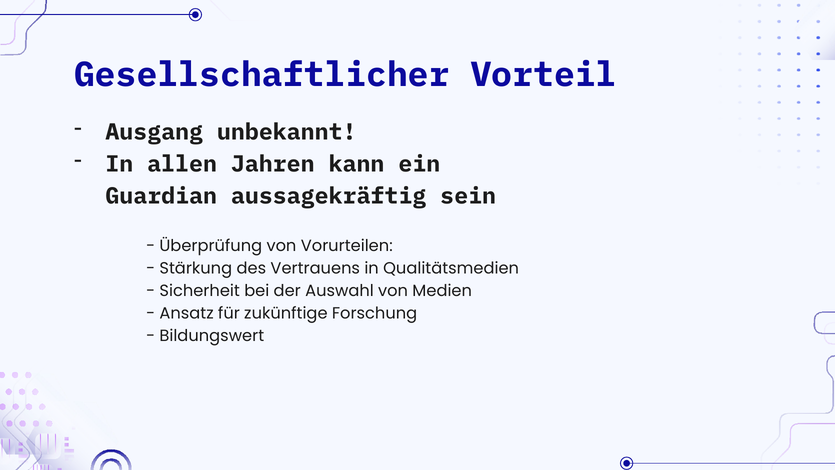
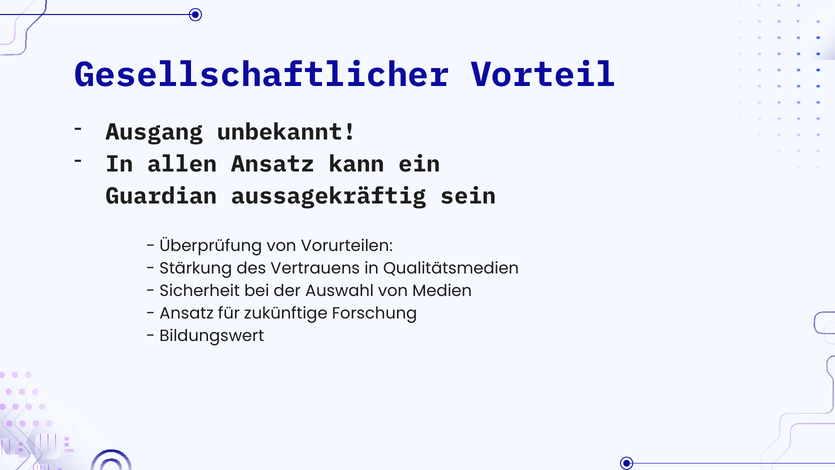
allen Jahren: Jahren -> Ansatz (273, 164)
